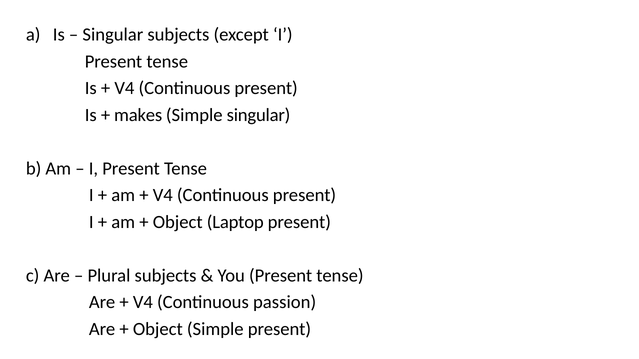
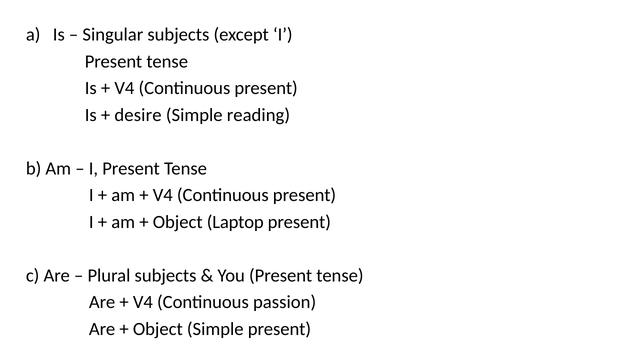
makes: makes -> desire (138, 115)
Simple singular: singular -> reading (258, 115)
